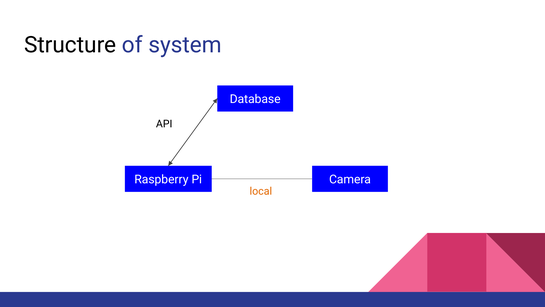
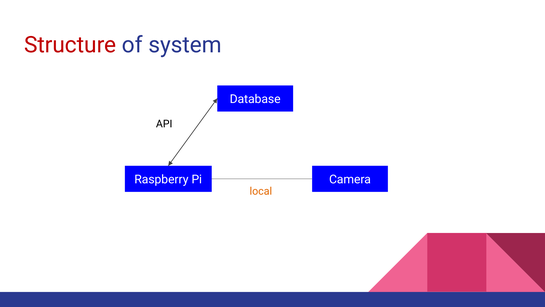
Structure colour: black -> red (70, 45)
